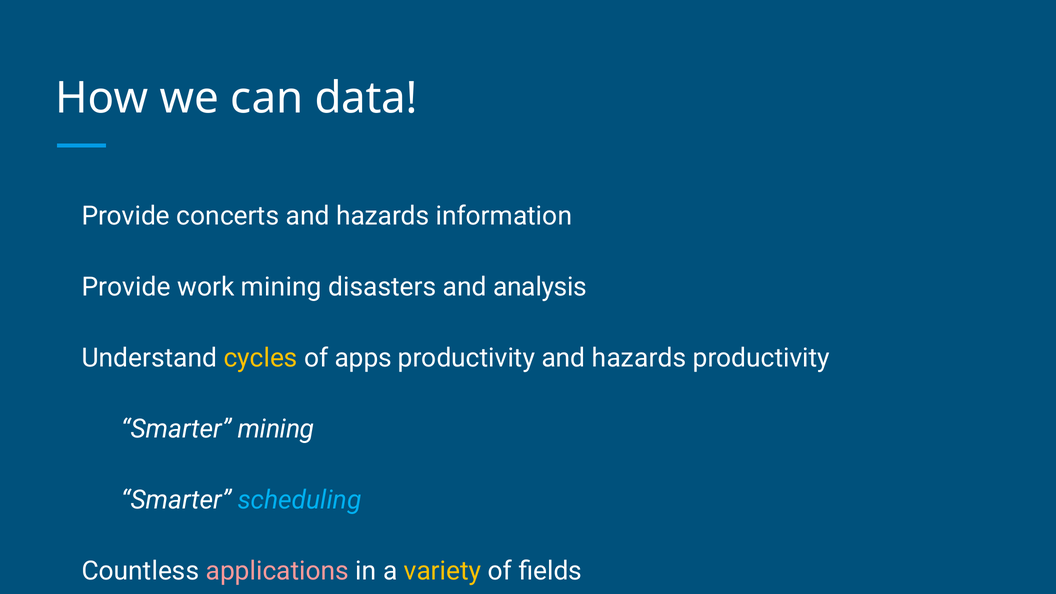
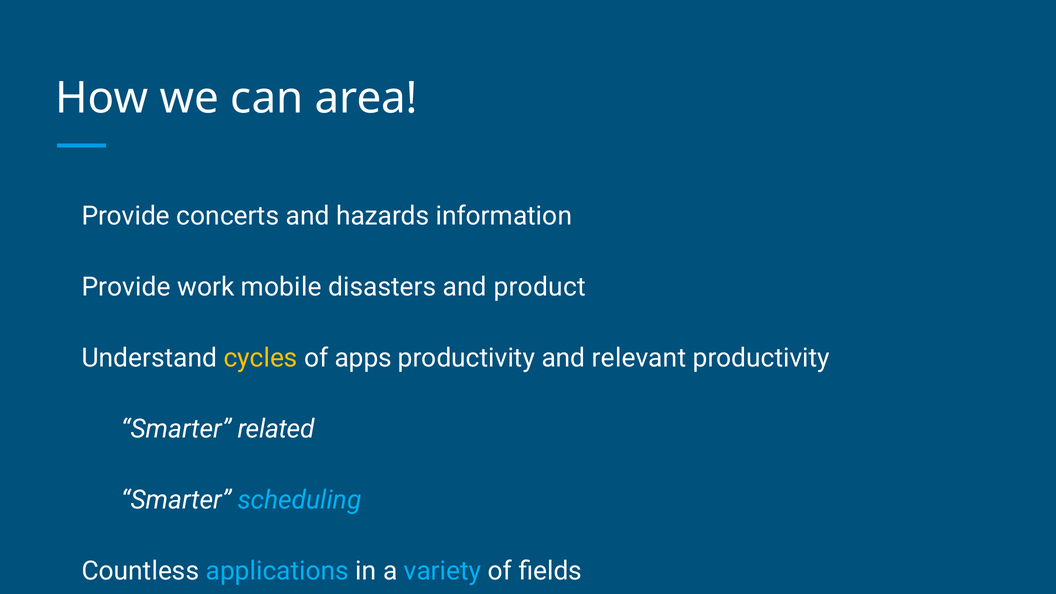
data: data -> area (366, 98)
work mining: mining -> mobile (281, 287)
analysis: analysis -> product (540, 287)
productivity and hazards: hazards -> relevant (639, 358)
Smarter mining: mining -> related (276, 429)
applications colour: pink -> light blue (277, 571)
variety colour: yellow -> light blue (443, 571)
